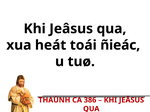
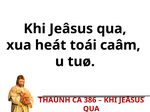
ñieác: ñieác -> caâm (120, 45)
